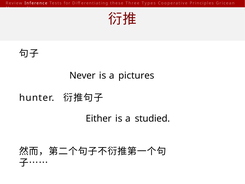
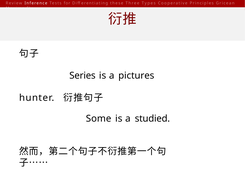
Never: Never -> Series (82, 76)
Either: Either -> Some (99, 118)
